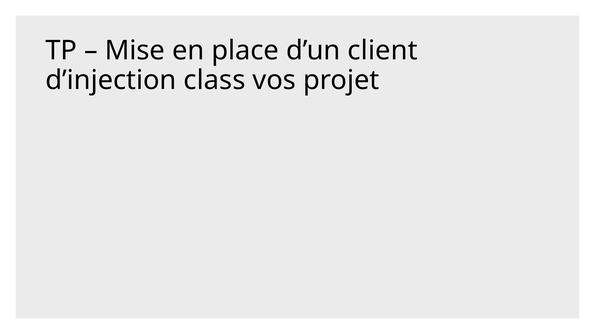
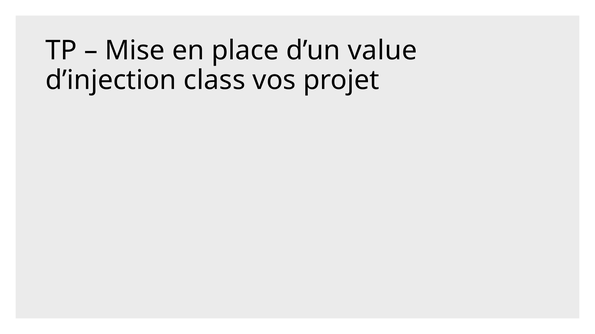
client: client -> value (383, 51)
